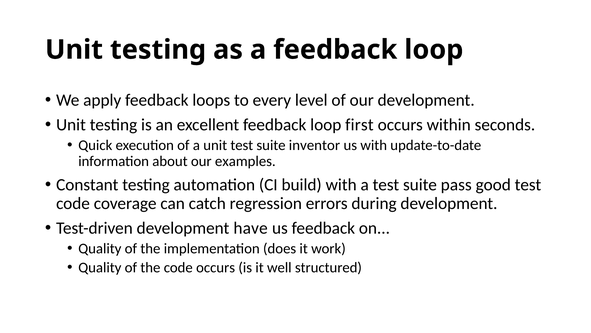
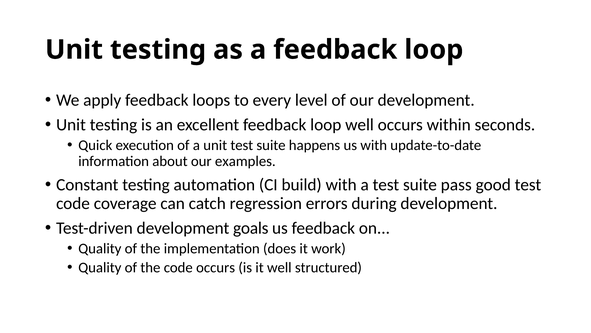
loop first: first -> well (360, 125)
inventor: inventor -> happens (314, 145)
have: have -> goals (251, 228)
